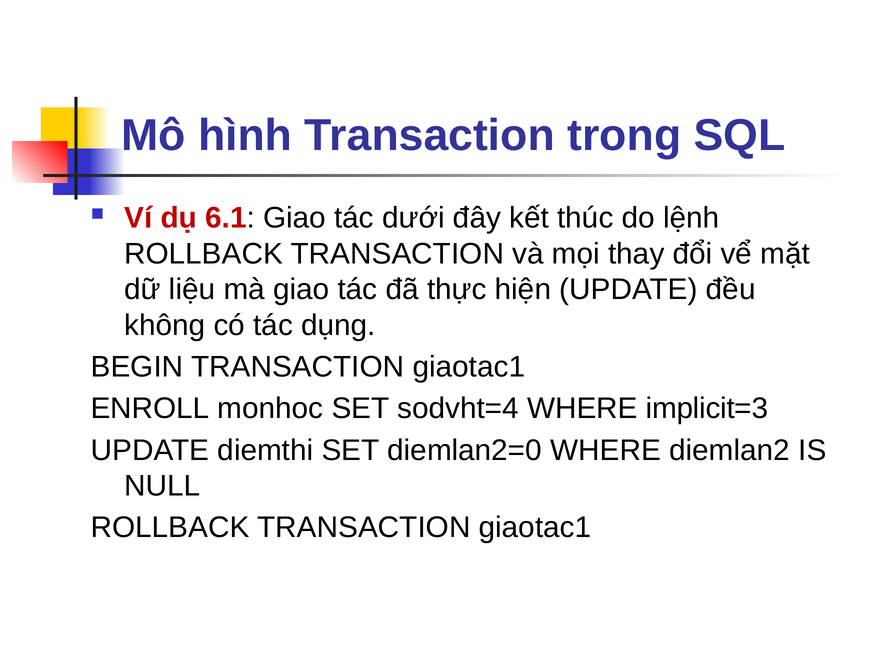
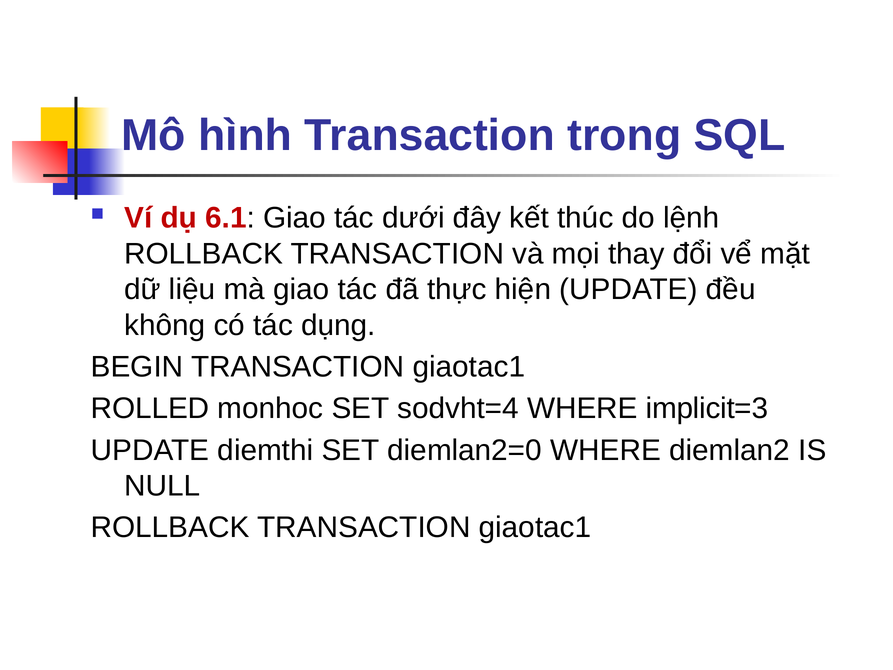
ENROLL: ENROLL -> ROLLED (150, 408)
